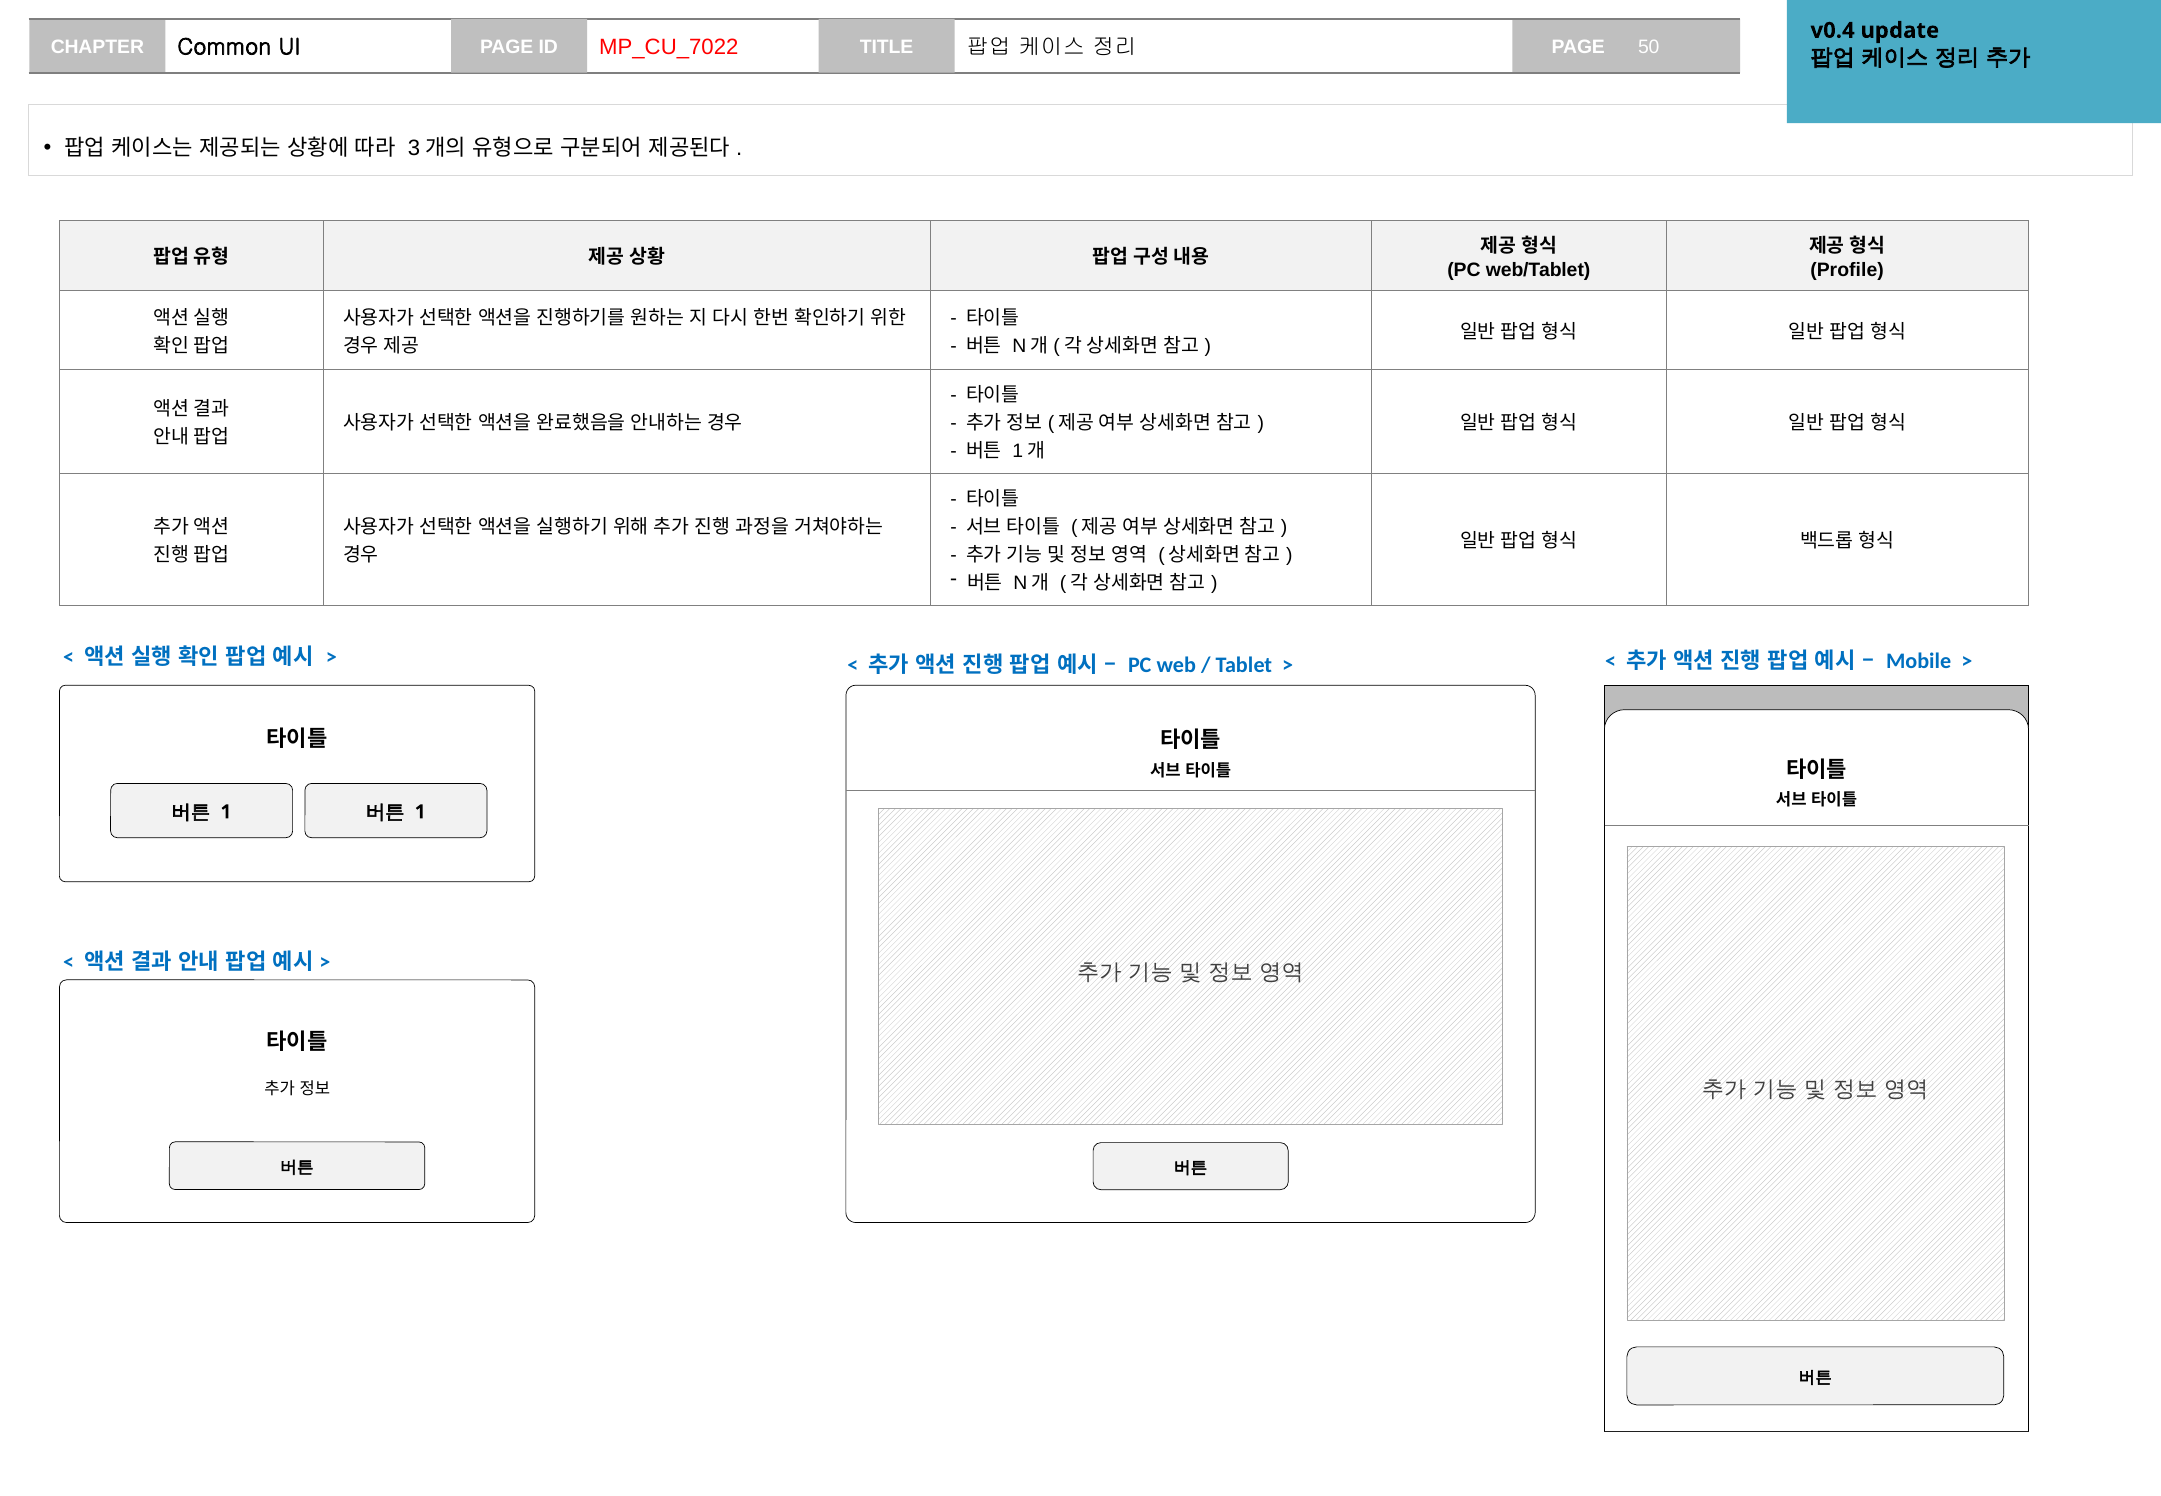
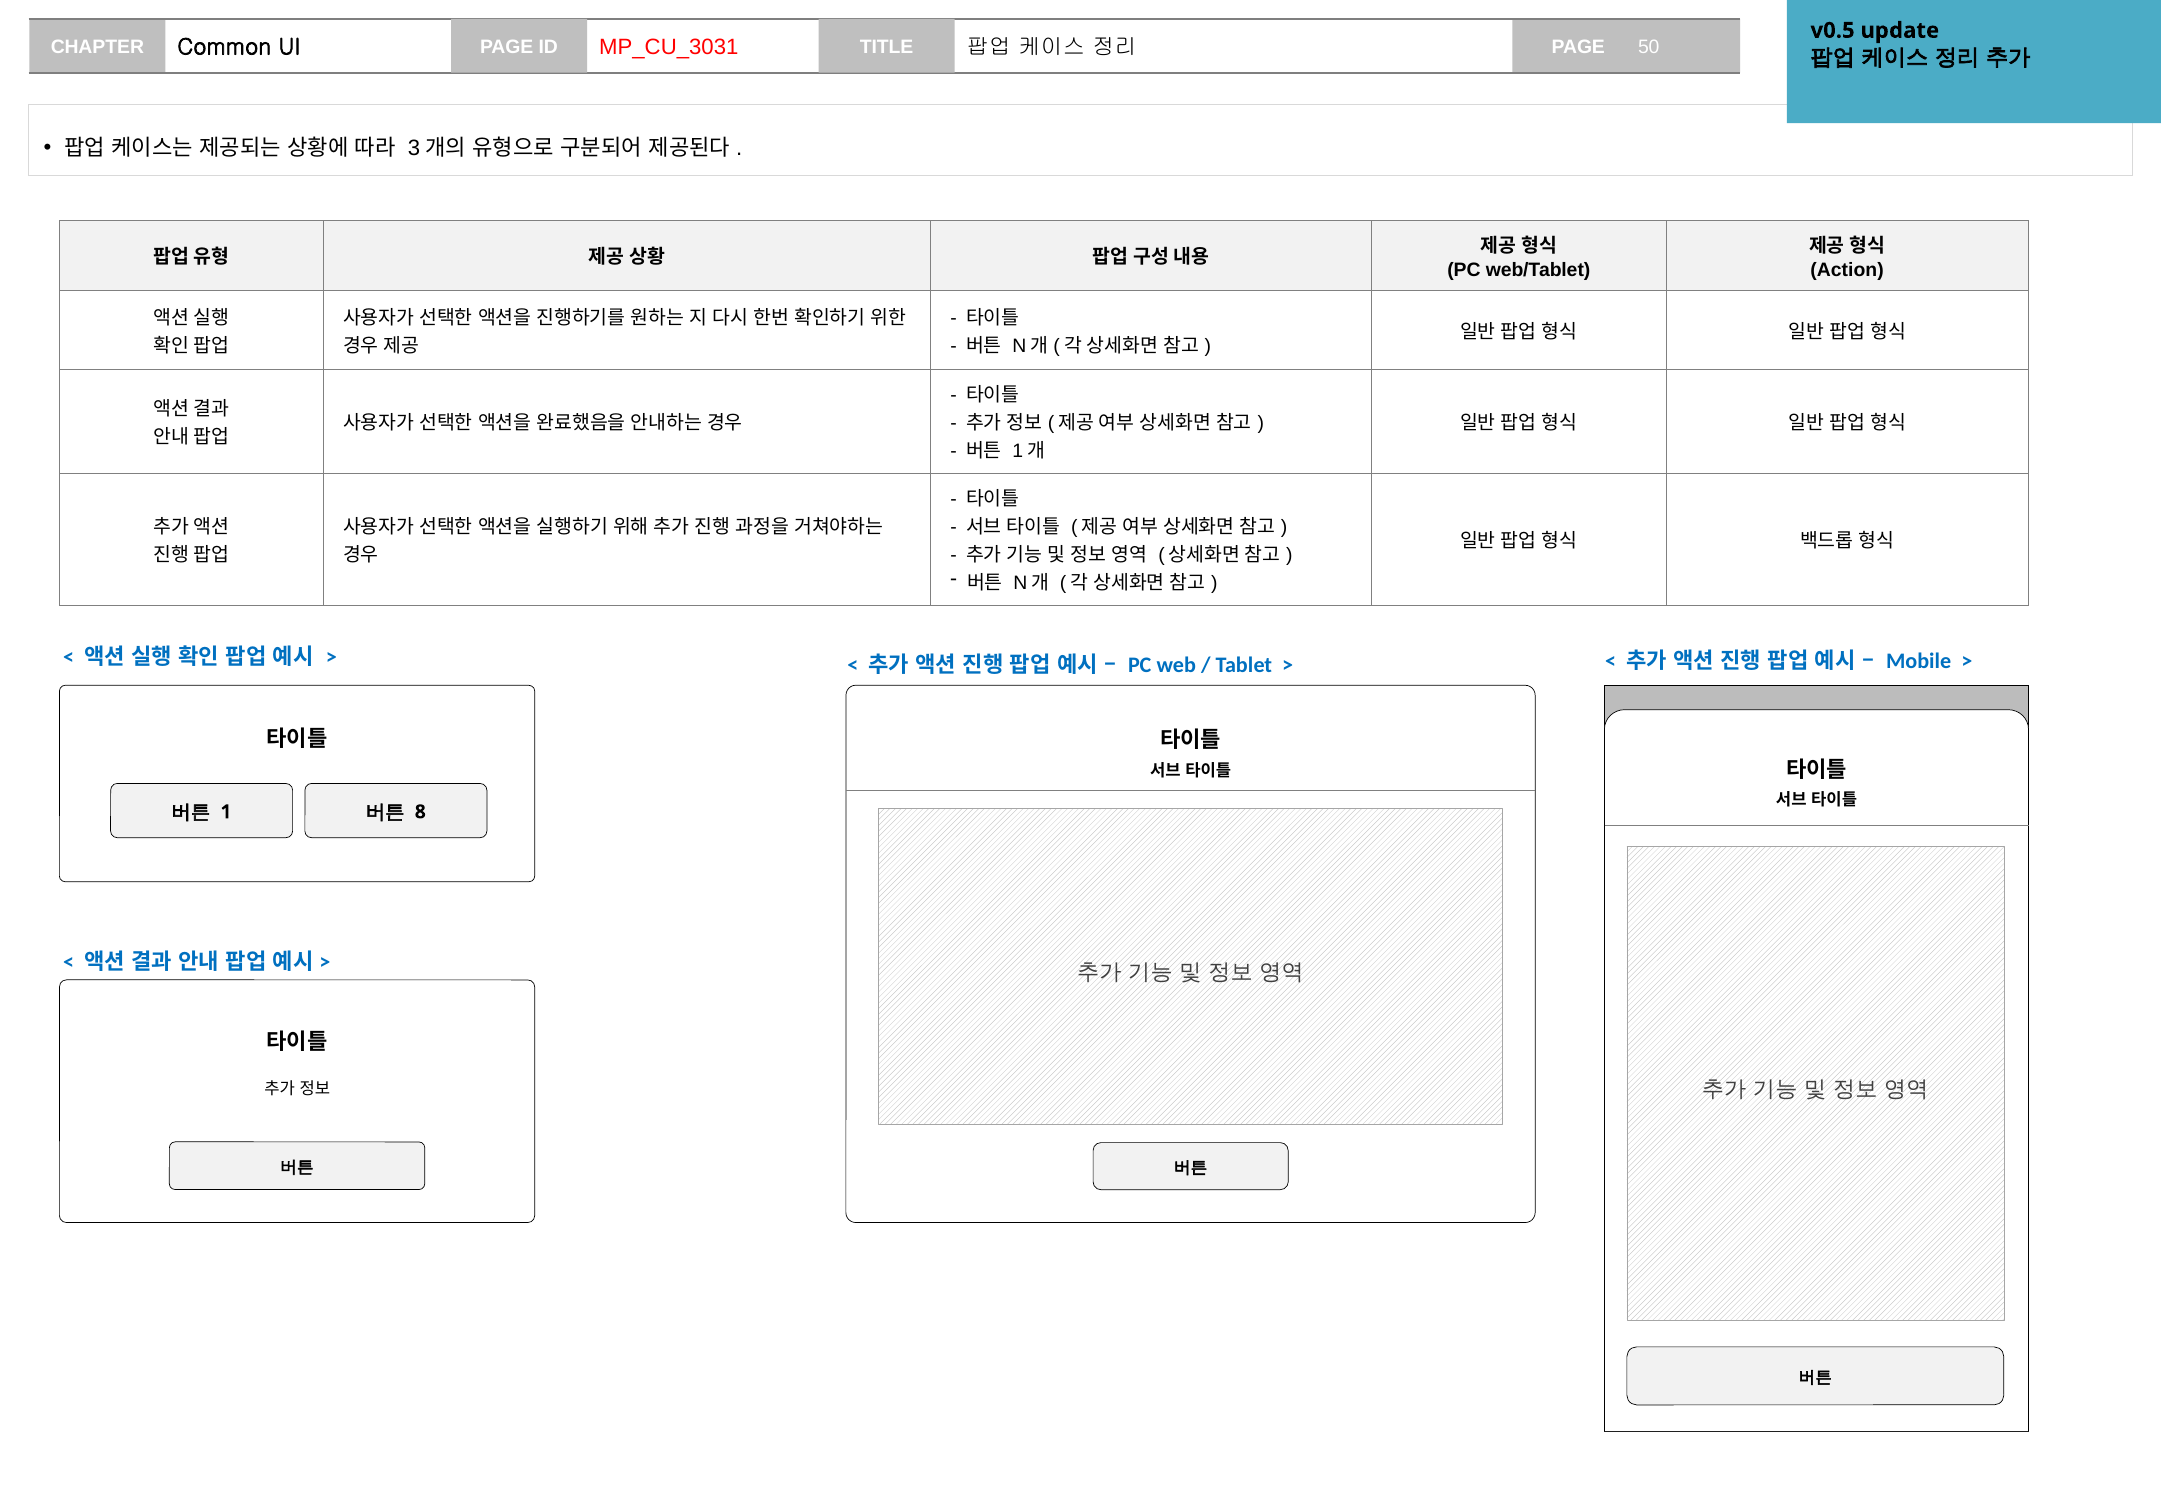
v0.4: v0.4 -> v0.5 (1833, 30)
MP_CU_7022: MP_CU_7022 -> MP_CU_3031 (669, 47)
Profile: Profile -> Action (1847, 270)
1: 1 -> 8 (420, 812)
